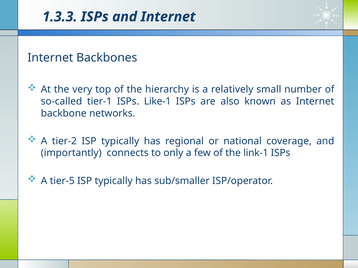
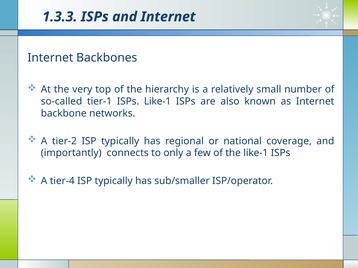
the link-1: link-1 -> like-1 (256, 153)
tier-5: tier-5 -> tier-4 (62, 181)
